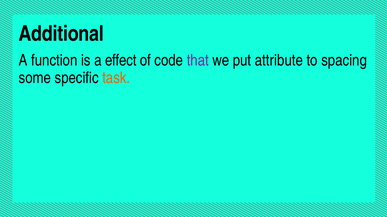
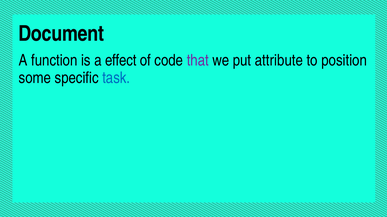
Additional: Additional -> Document (61, 34)
spacing: spacing -> position (344, 61)
task colour: orange -> blue (116, 78)
